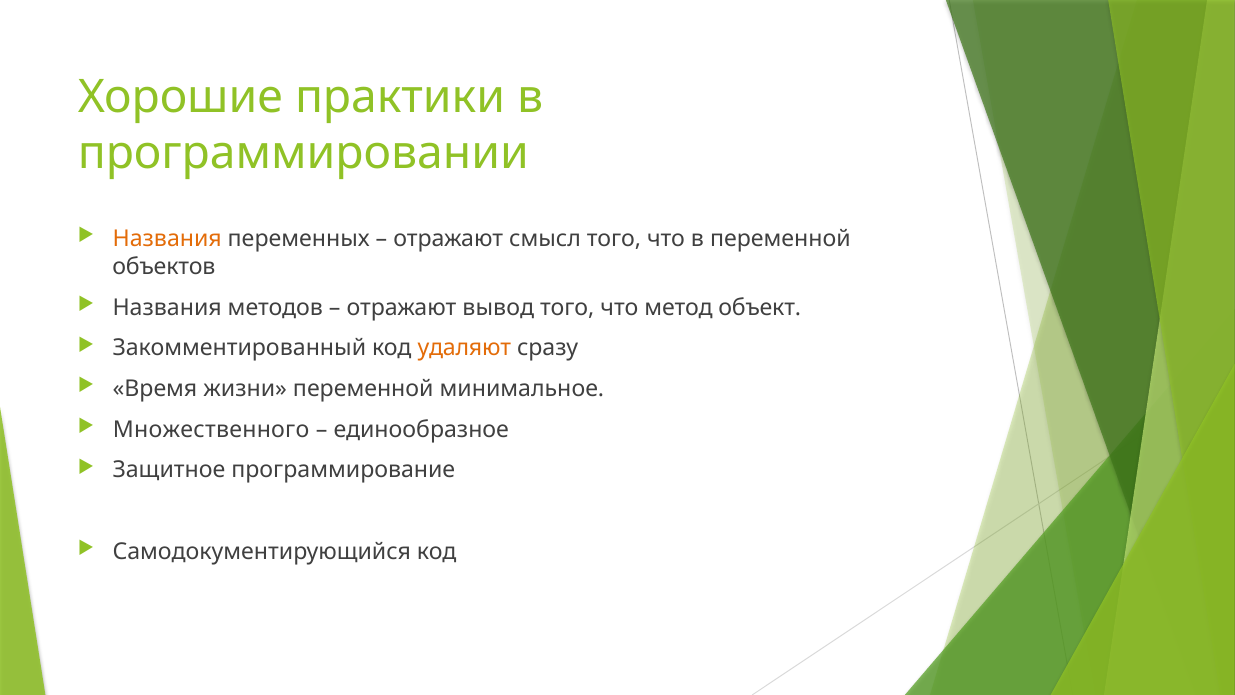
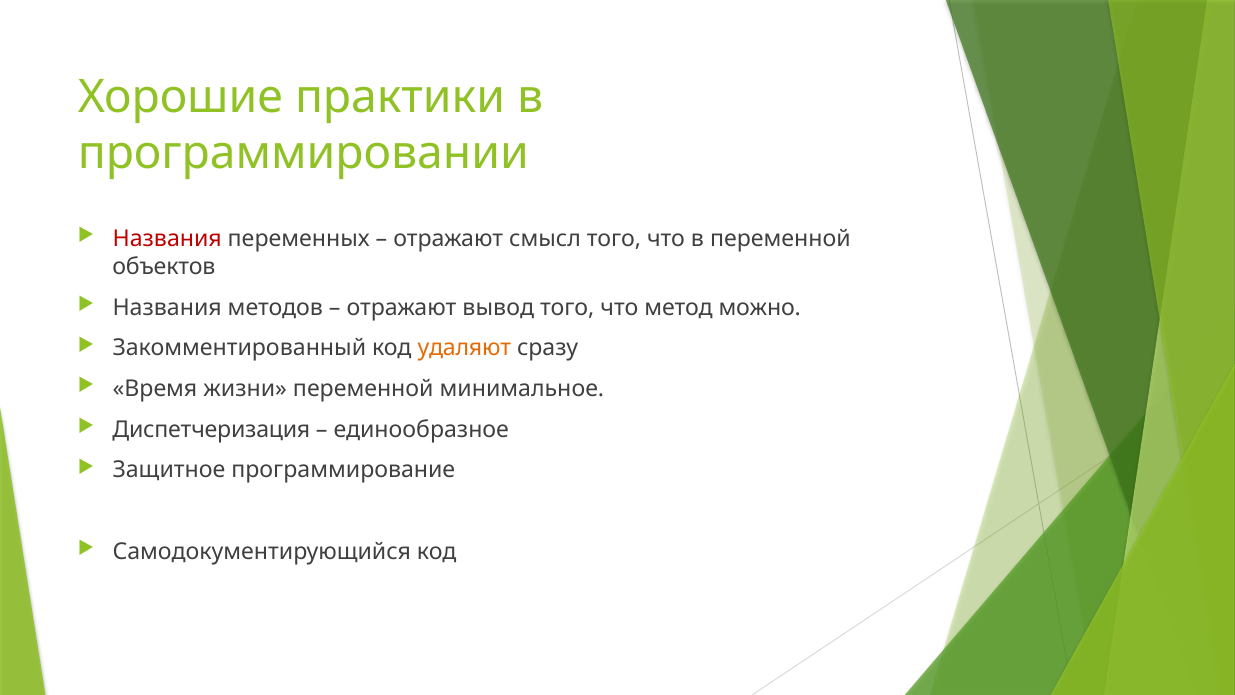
Названия colour: orange -> red (167, 239)
объект: объект -> можно (760, 307)
Множественного: Множественного -> Диспетчеризация (211, 429)
